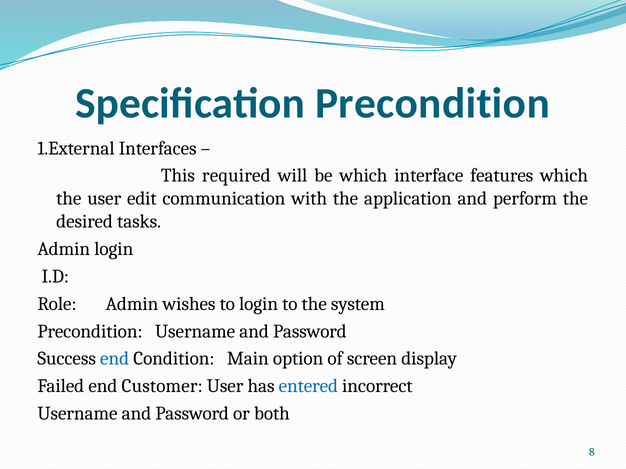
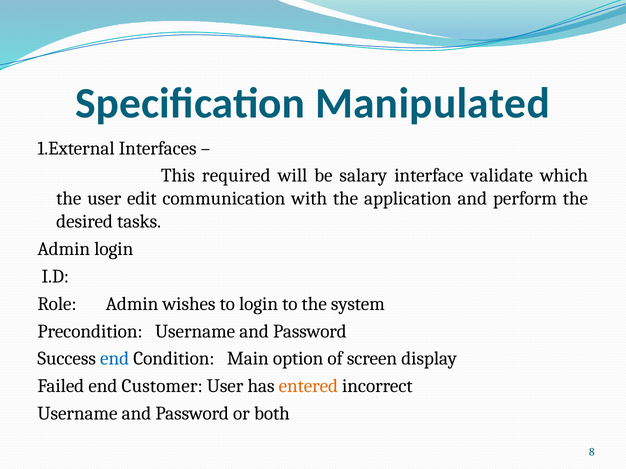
Specification Precondition: Precondition -> Manipulated (432, 103)
be which: which -> salary (363, 176)
features: features -> validate (502, 176)
entered colour: blue -> orange (308, 386)
